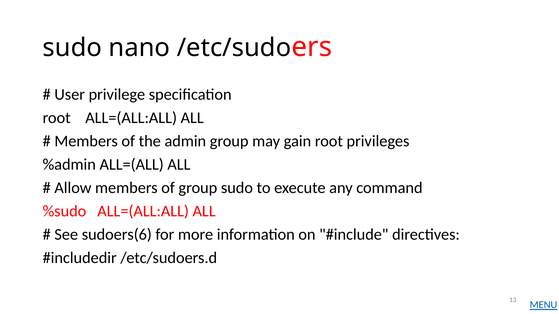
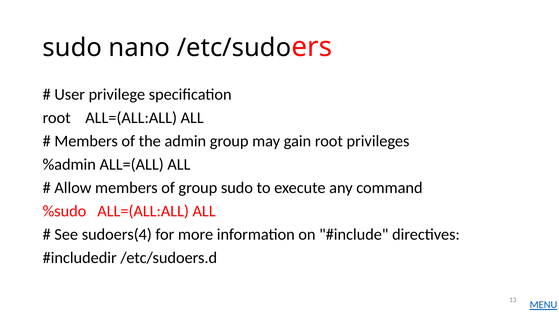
sudoers(6: sudoers(6 -> sudoers(4 (117, 235)
